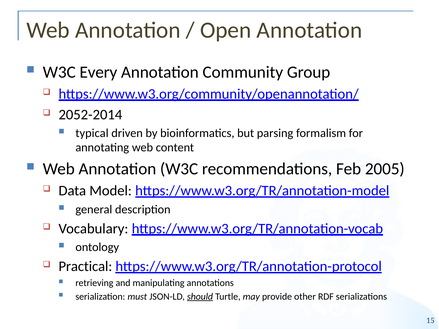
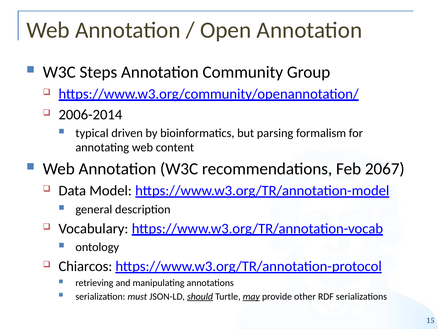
Every: Every -> Steps (98, 72)
2052-2014: 2052-2014 -> 2006-2014 (90, 115)
2005: 2005 -> 2067 (385, 169)
Practical: Practical -> Chiarcos (85, 267)
may underline: none -> present (251, 297)
